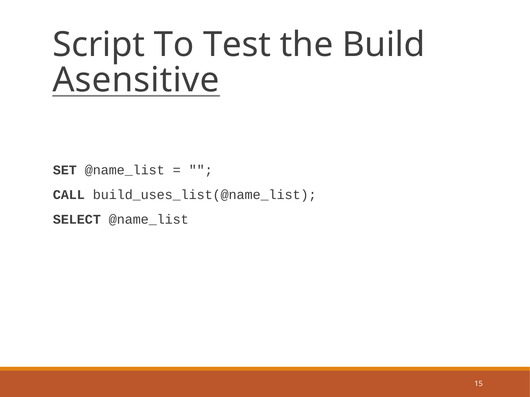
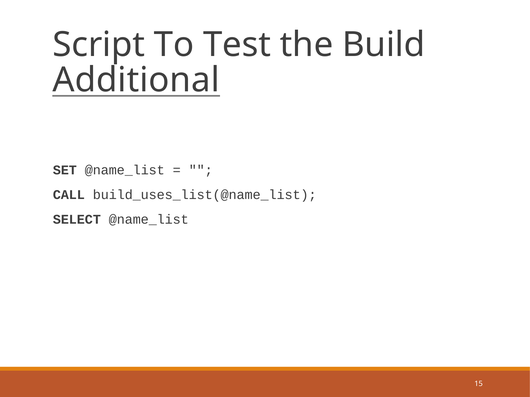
Asensitive: Asensitive -> Additional (136, 80)
